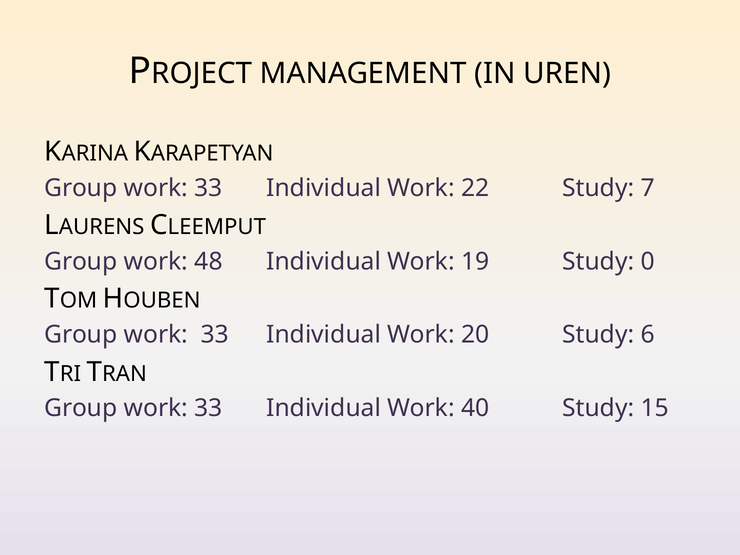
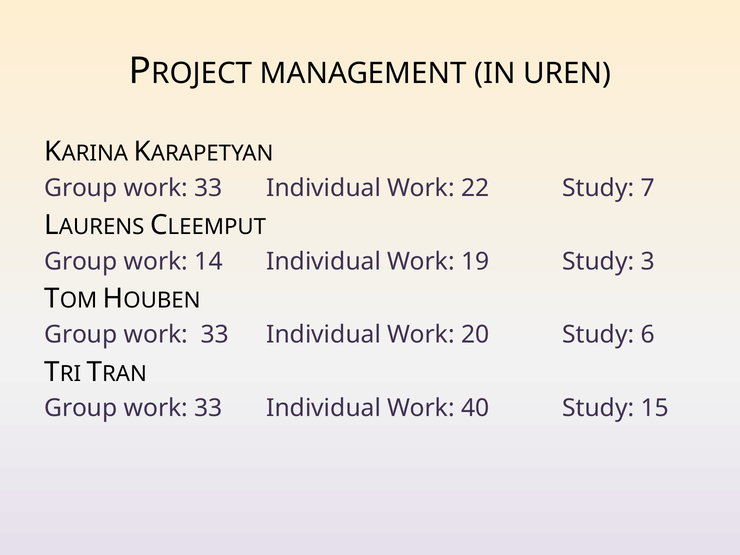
48: 48 -> 14 (209, 261)
0: 0 -> 3 (648, 261)
